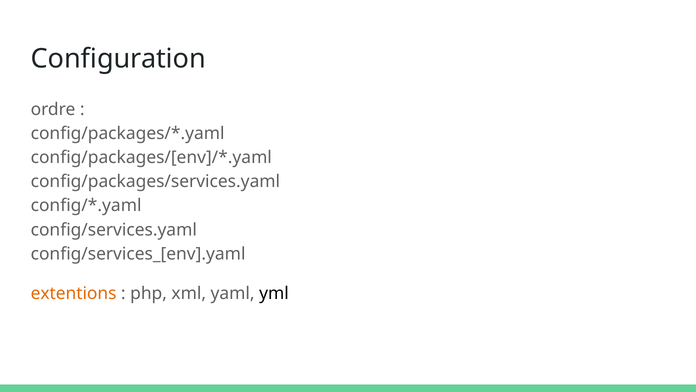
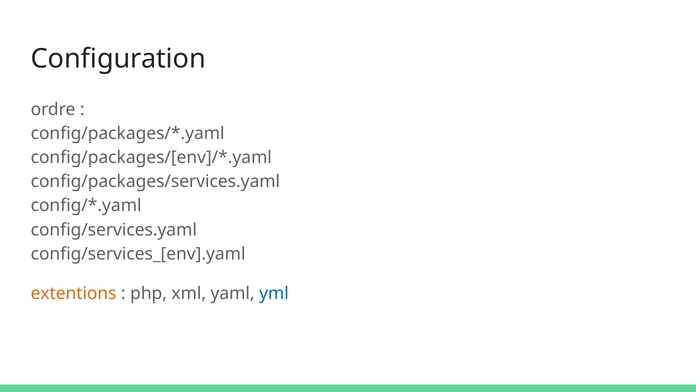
yml colour: black -> blue (274, 293)
